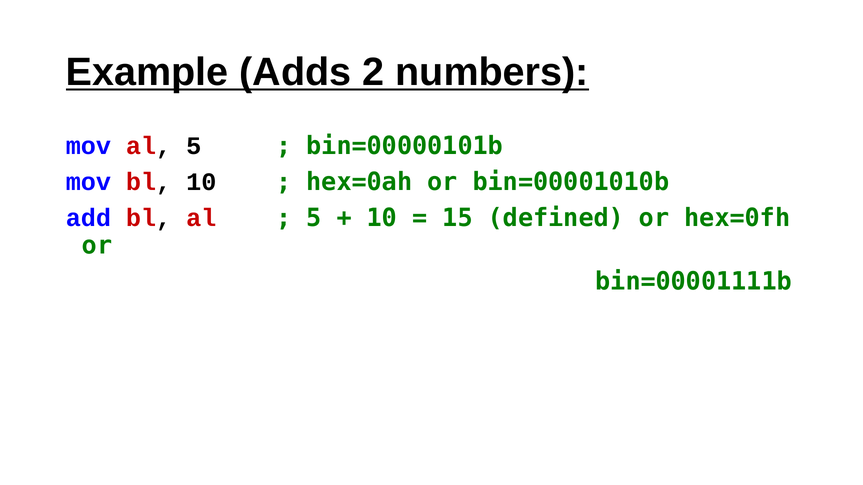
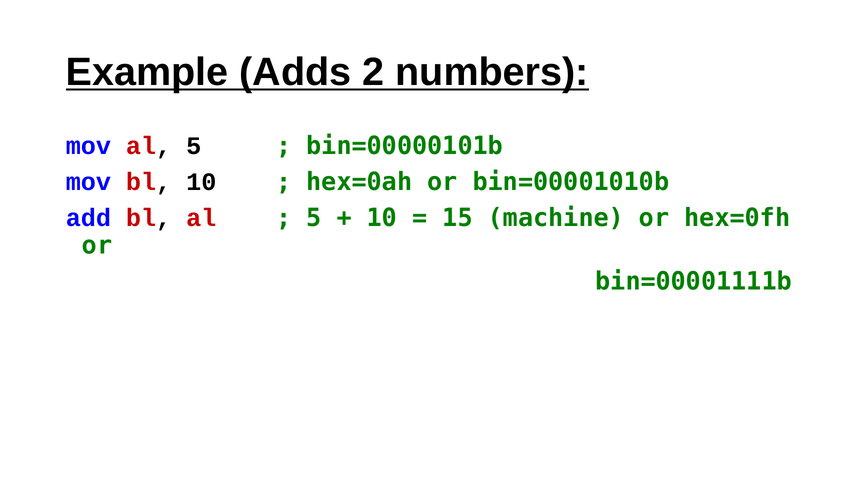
defined: defined -> machine (556, 218)
